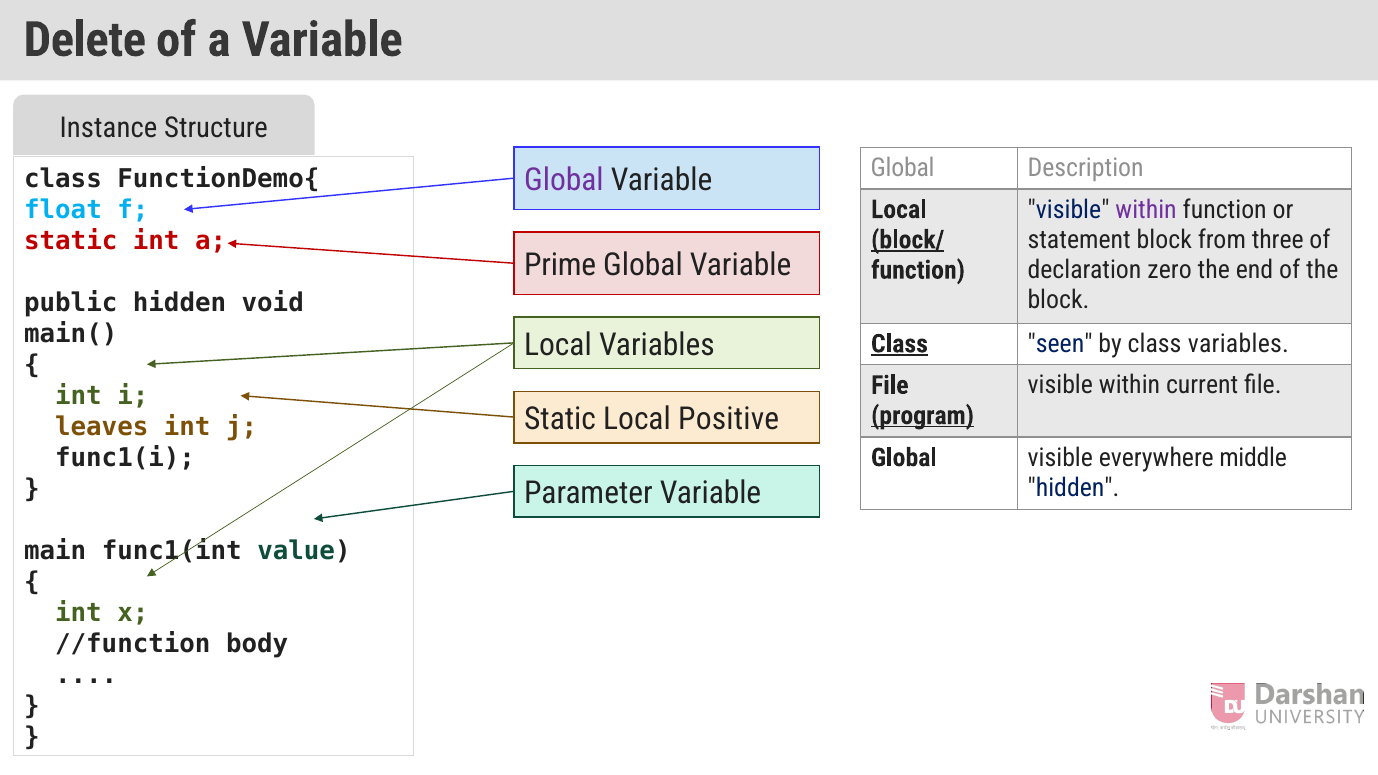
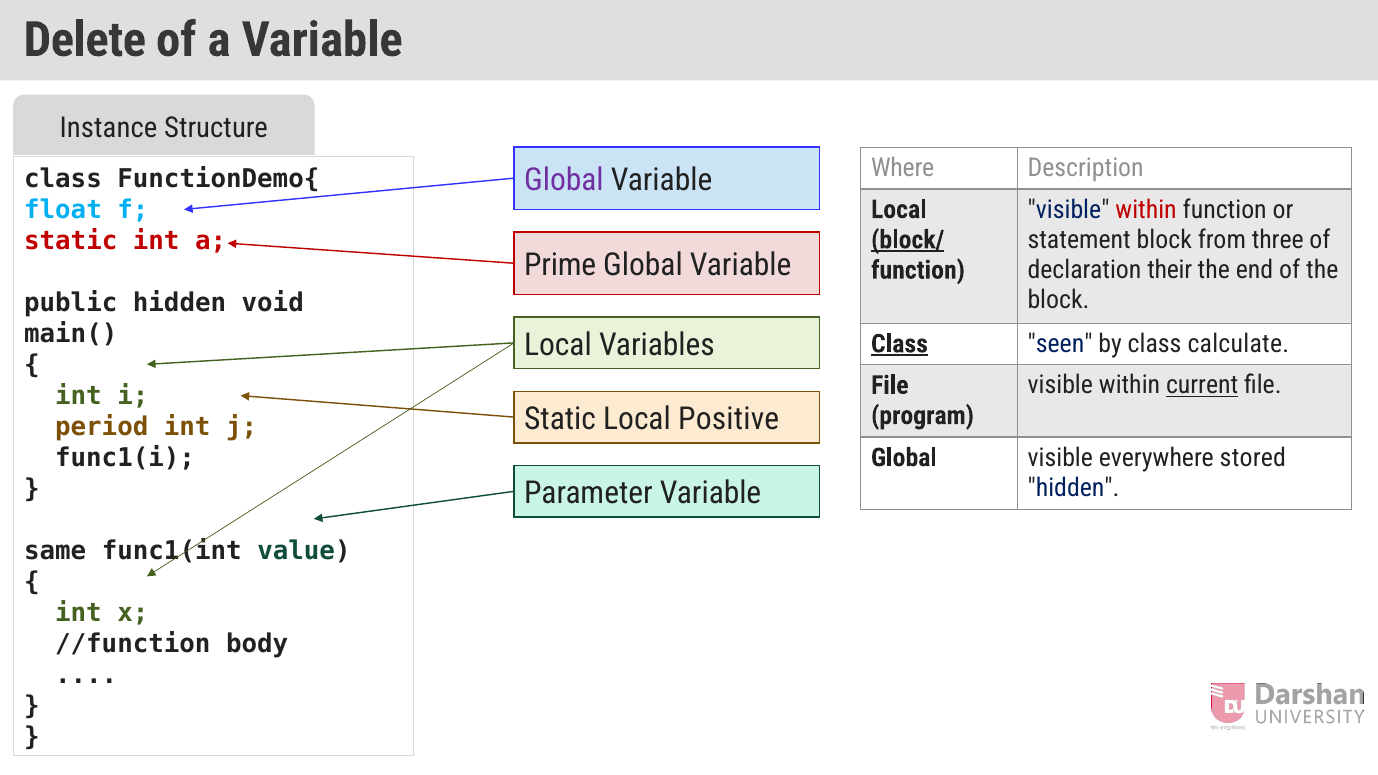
Global: Global -> Where (903, 168)
within colour: purple -> red (1146, 210)
zero: zero -> their (1170, 270)
class variables: variables -> calculate (1238, 344)
current underline: none -> present (1202, 385)
program underline: present -> none (923, 416)
leaves: leaves -> period (102, 427)
middle: middle -> stored (1253, 458)
main: main -> same (55, 551)
